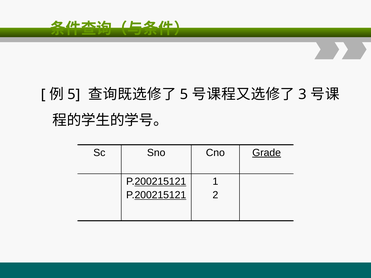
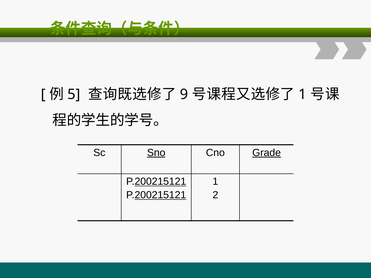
5: 5 -> 9 (184, 94)
3: 3 -> 1 (303, 94)
Sno underline: none -> present (156, 153)
